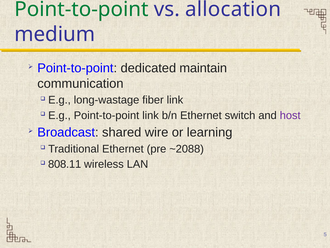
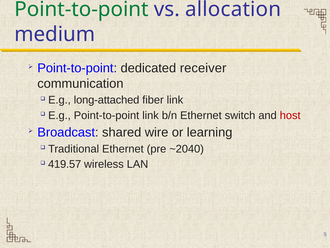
maintain: maintain -> receiver (203, 68)
long-wastage: long-wastage -> long-attached (107, 100)
host colour: purple -> red (290, 115)
~2088: ~2088 -> ~2040 (187, 149)
808.11: 808.11 -> 419.57 (65, 164)
